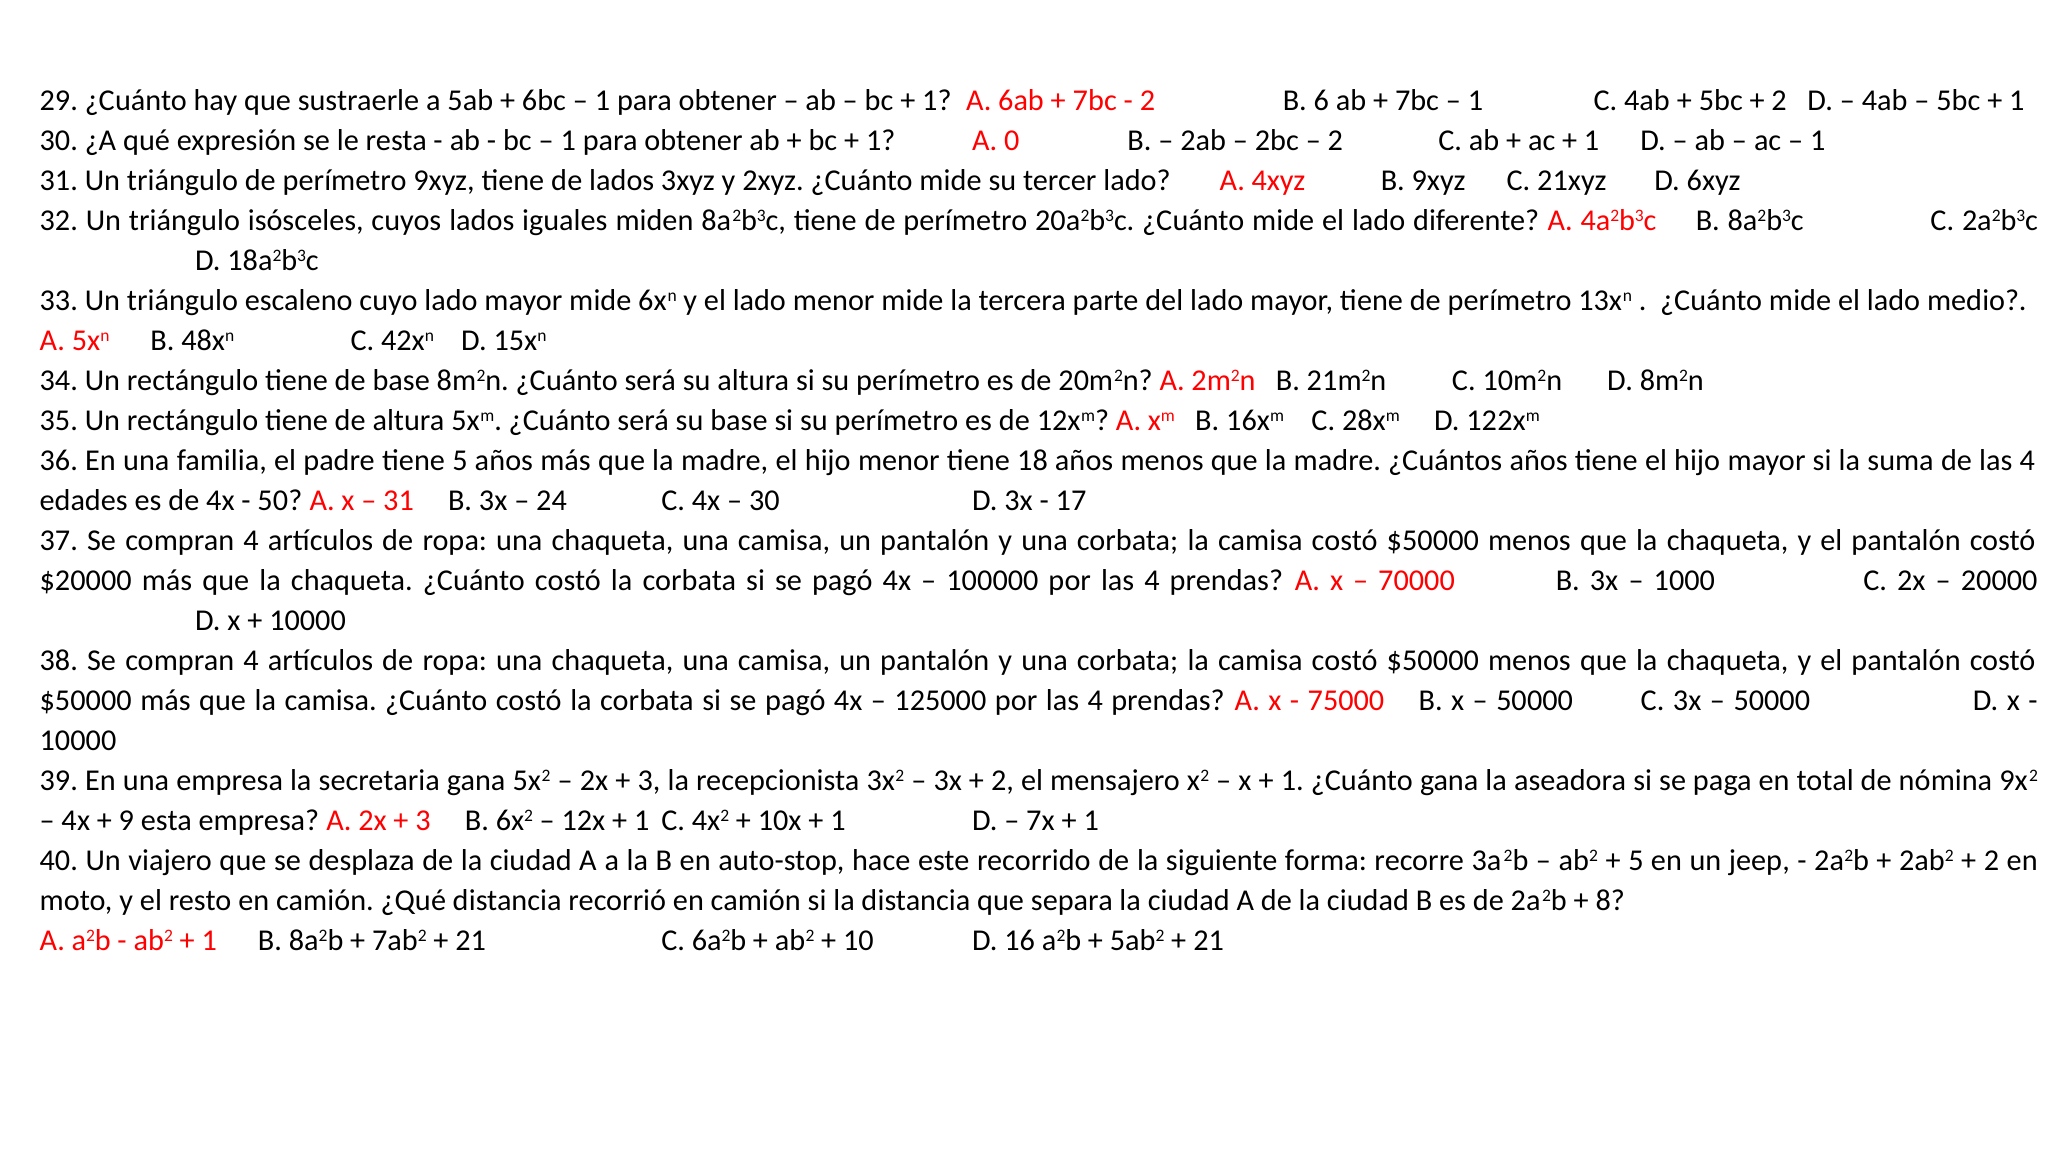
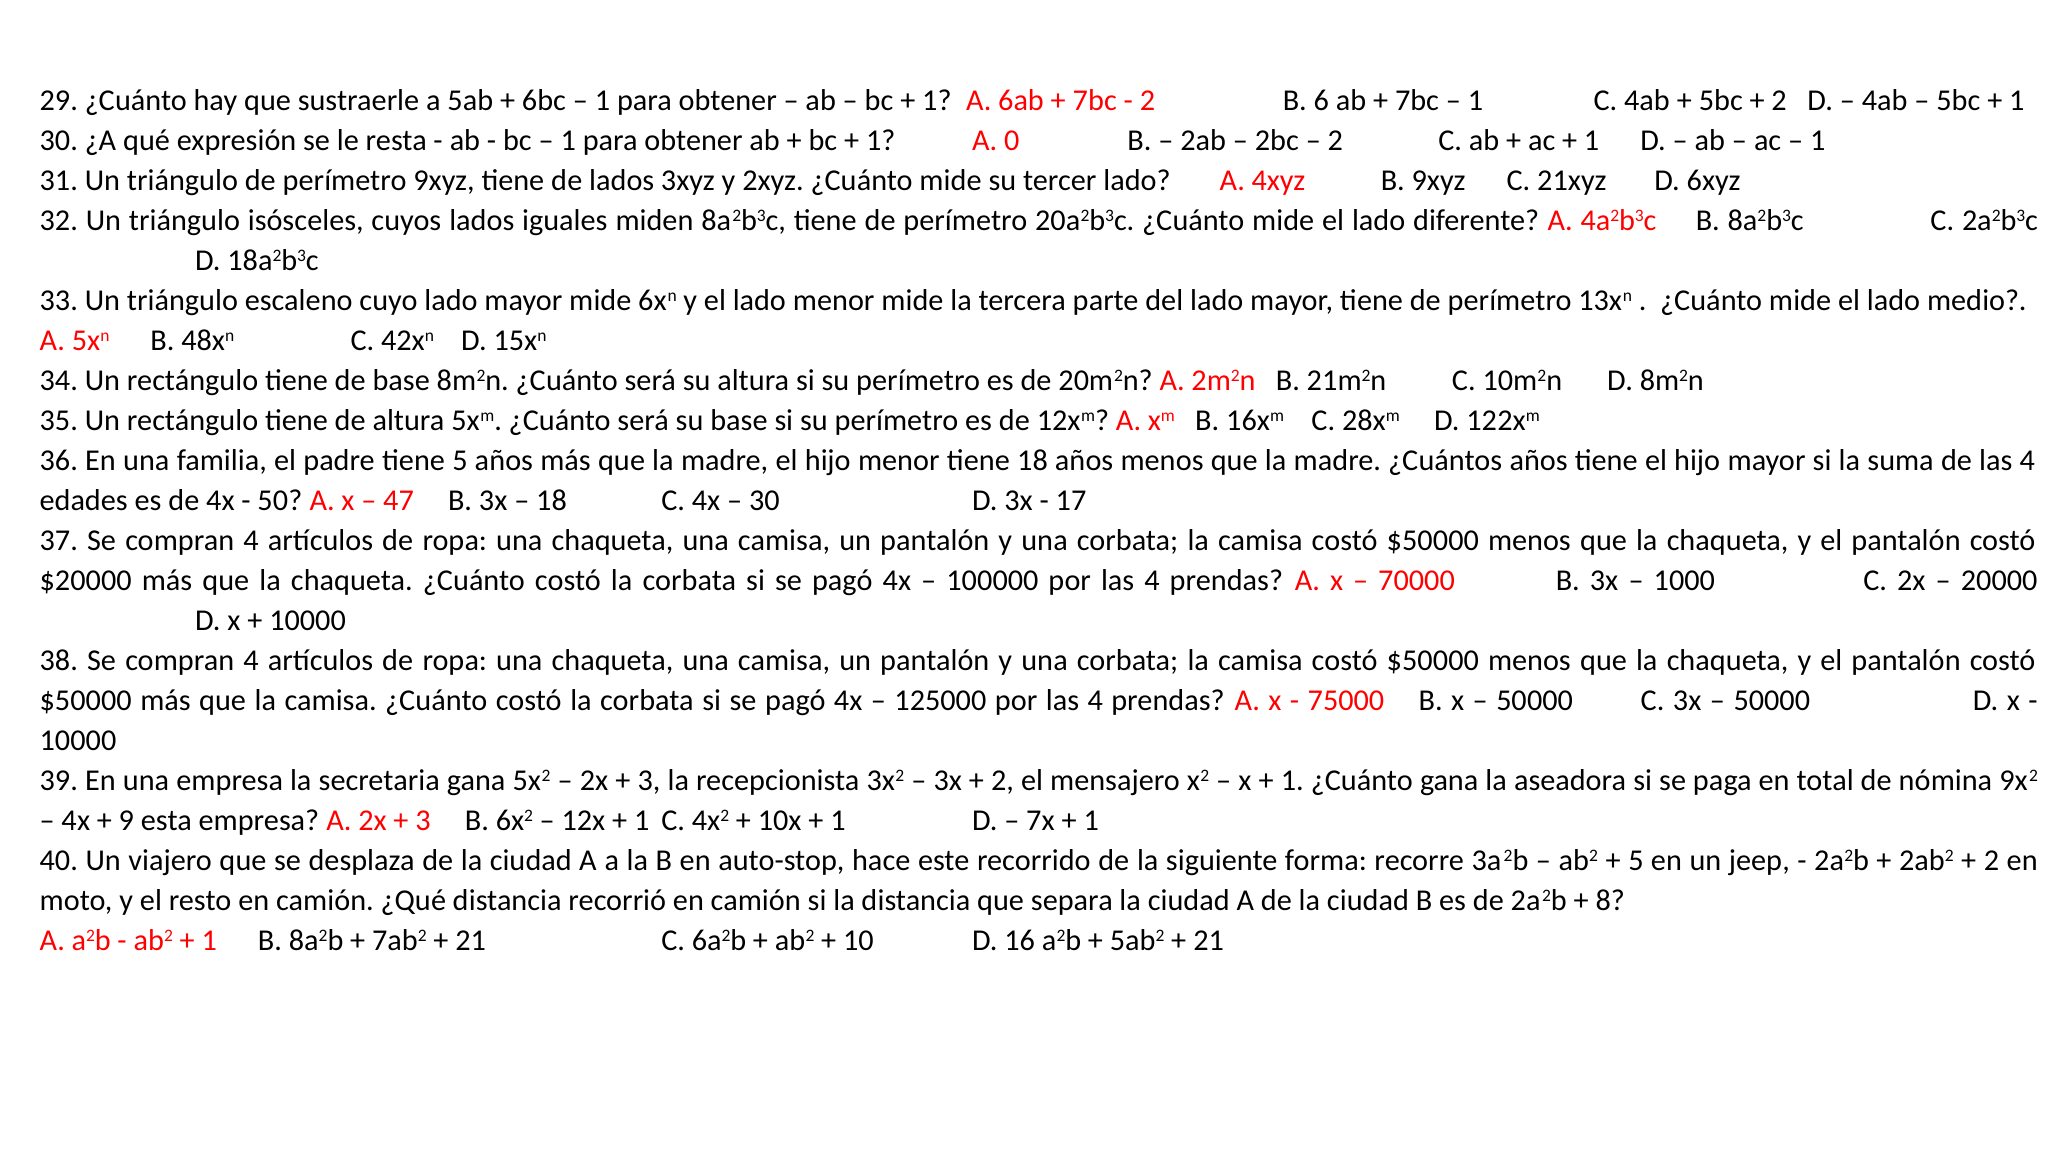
31: 31 -> 47 (399, 500)
24: 24 -> 18 (551, 500)
